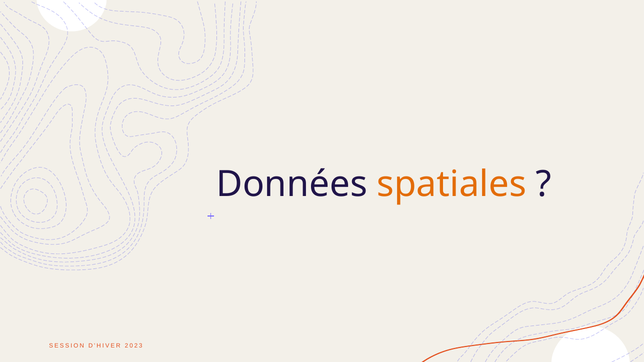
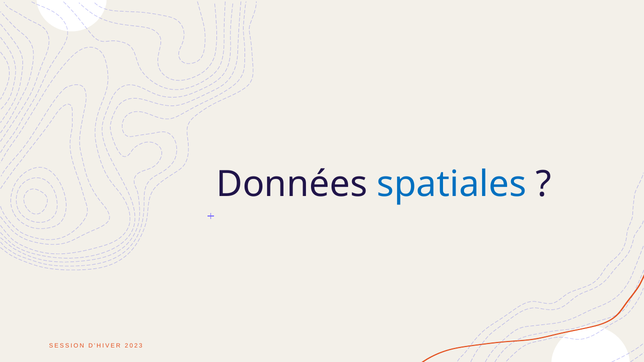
spatiales colour: orange -> blue (452, 185)
